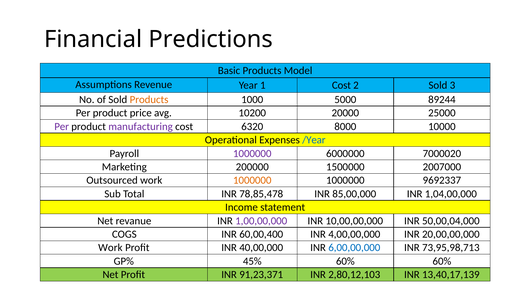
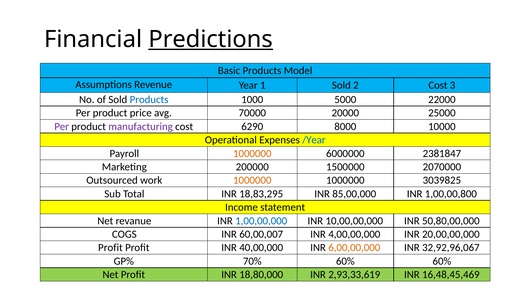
Predictions underline: none -> present (211, 39)
1 Cost: Cost -> Sold (341, 85)
2 Sold: Sold -> Cost (438, 85)
Products colour: orange -> blue (149, 100)
89244: 89244 -> 22000 (442, 100)
10200: 10200 -> 70000 (252, 113)
6320: 6320 -> 6290 (252, 126)
1000000 colour: purple -> orange (252, 153)
7000020: 7000020 -> 2381847 (442, 153)
2007000: 2007000 -> 2070000 (442, 167)
9692337: 9692337 -> 3039825 (442, 180)
78,85,478: 78,85,478 -> 18,83,295 (261, 194)
1,04,00,000: 1,04,00,000 -> 1,00,00,800 (451, 194)
1,00,00,000 colour: purple -> blue (261, 221)
50,00,04,000: 50,00,04,000 -> 50,80,00,000 (451, 221)
60,00,400: 60,00,400 -> 60,00,007 (261, 234)
Work: Work -> Profit (110, 248)
6,00,00,000 colour: blue -> orange (354, 248)
73,95,98,713: 73,95,98,713 -> 32,92,96,067 (451, 248)
45%: 45% -> 70% (252, 261)
91,23,371: 91,23,371 -> 18,80,000 (261, 275)
2,80,12,103: 2,80,12,103 -> 2,93,33,619 (354, 275)
13,40,17,139: 13,40,17,139 -> 16,48,45,469 (451, 275)
